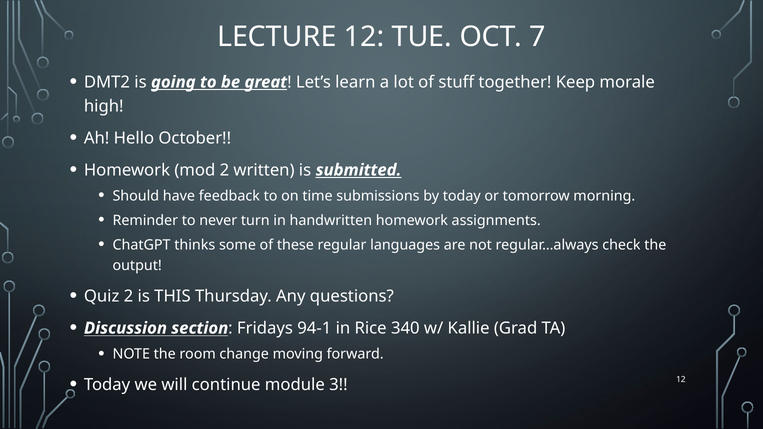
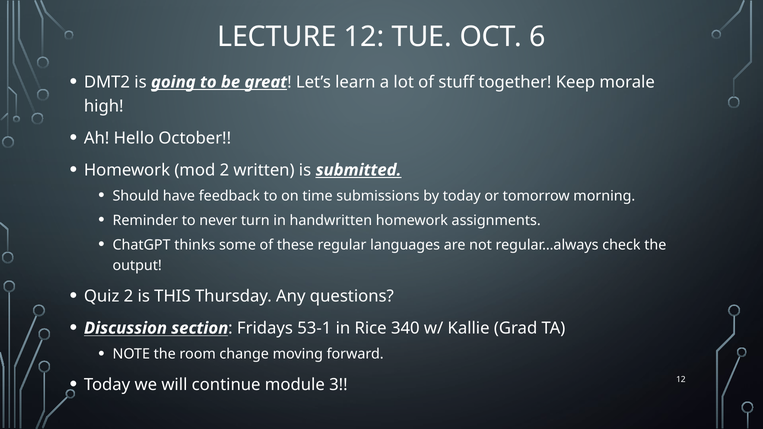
7: 7 -> 6 (537, 37)
94-1: 94-1 -> 53-1 (314, 328)
